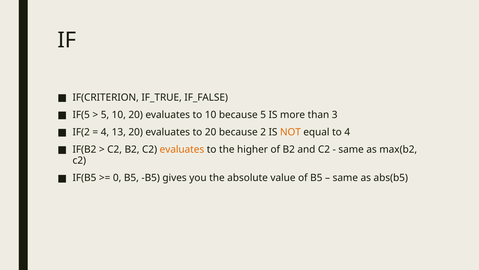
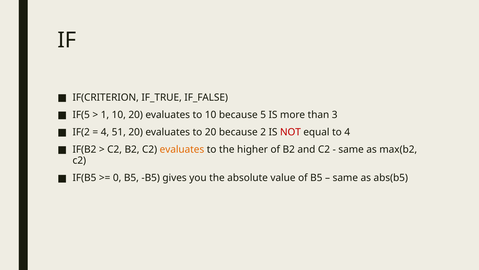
5: 5 -> 1 (105, 115)
13: 13 -> 51 (119, 132)
NOT colour: orange -> red (290, 132)
